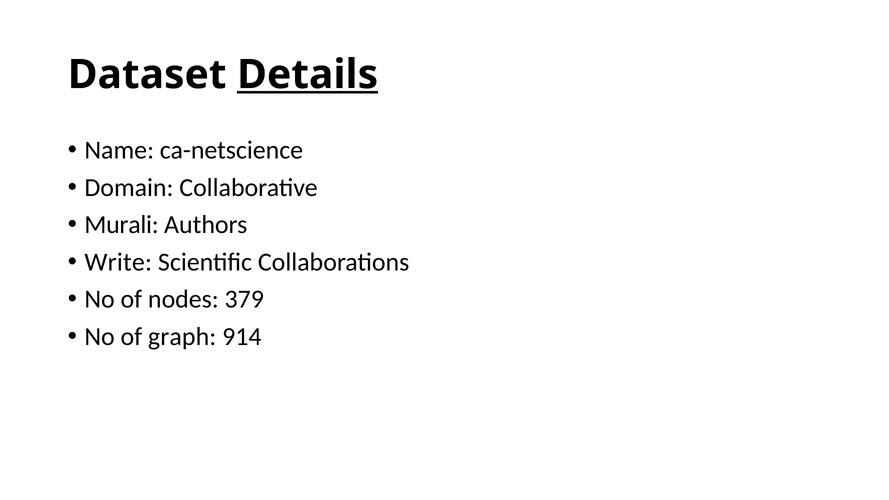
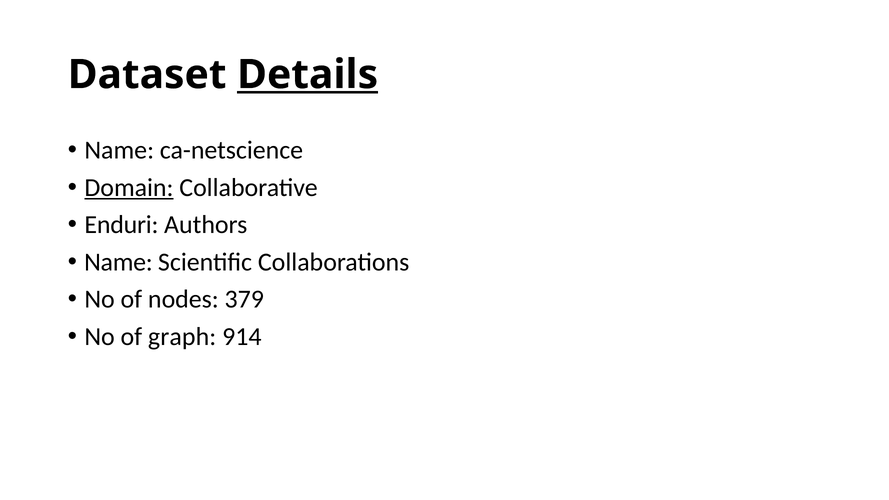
Domain underline: none -> present (129, 188)
Murali: Murali -> Enduri (121, 225)
Write: Write -> Name (118, 262)
